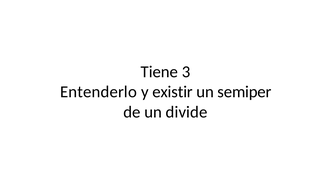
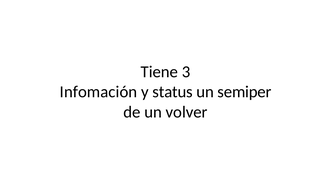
Entenderlo: Entenderlo -> Infomación (98, 92)
existir: existir -> status (173, 92)
divide: divide -> volver (187, 112)
